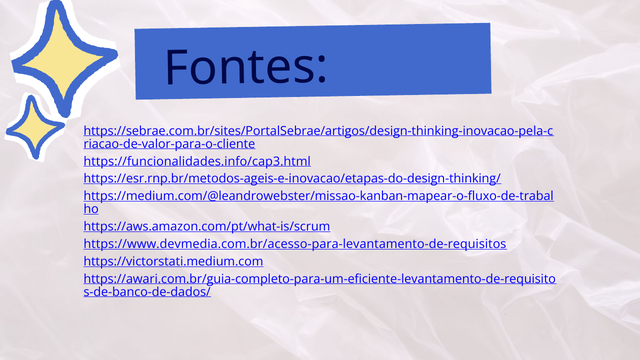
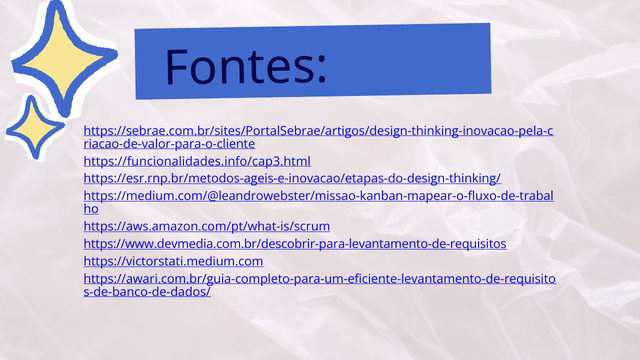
https://www.devmedia.com.br/acesso-para-levantamento-de-requisitos: https://www.devmedia.com.br/acesso-para-levantamento-de-requisitos -> https://www.devmedia.com.br/descobrir-para-levantamento-de-requisitos (295, 244)
